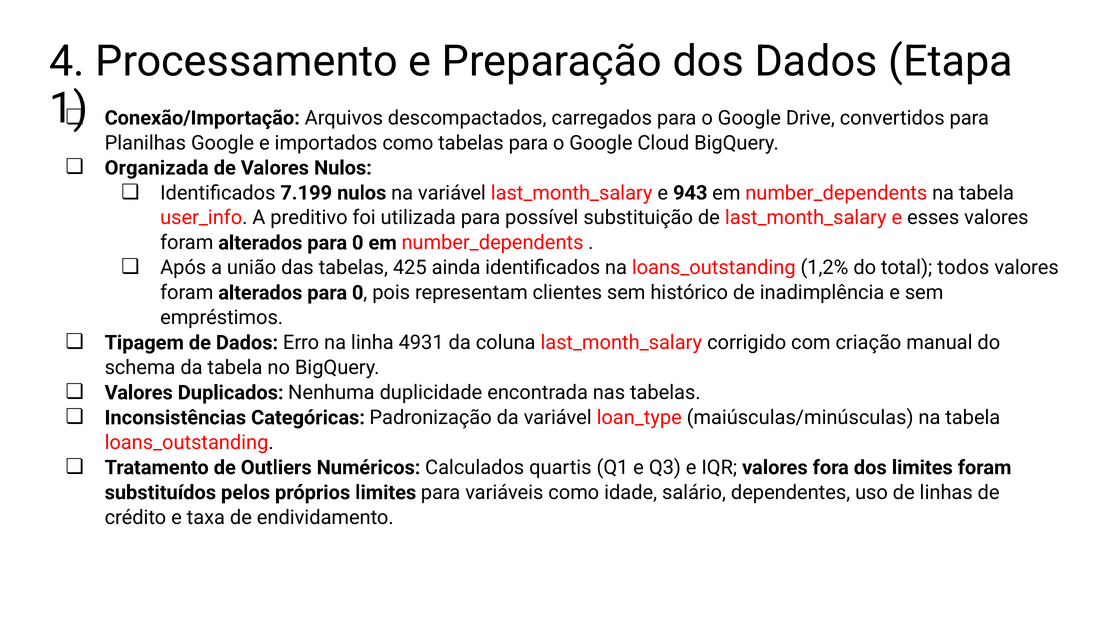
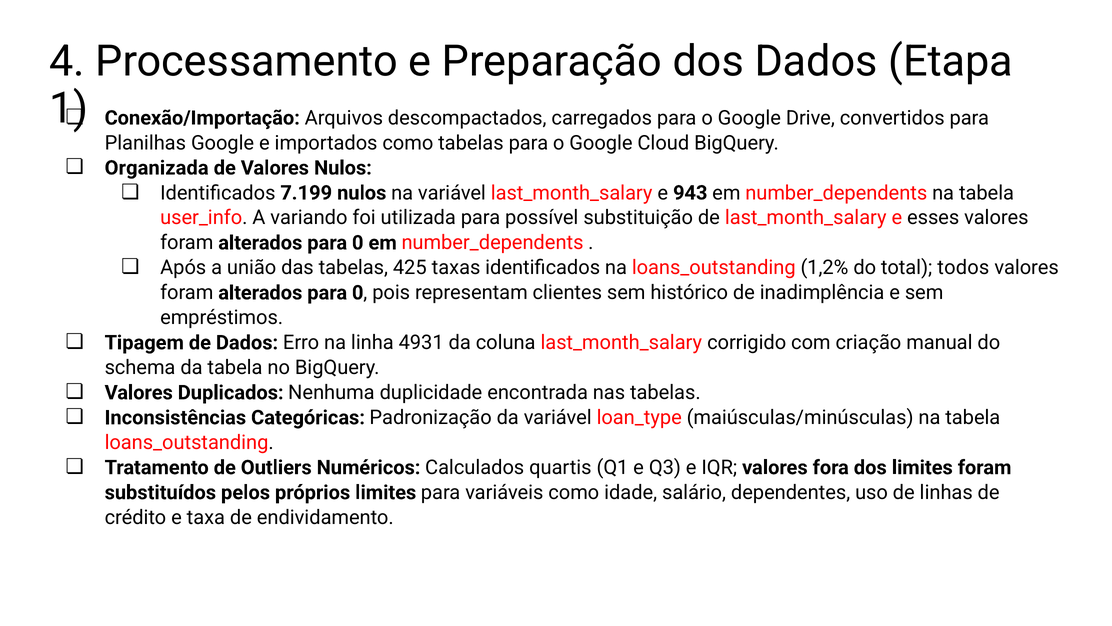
preditivo: preditivo -> variando (309, 218)
ainda: ainda -> taxas (456, 268)
